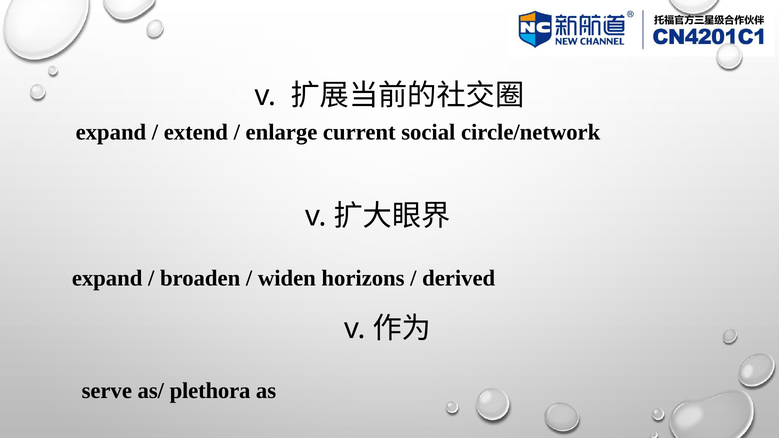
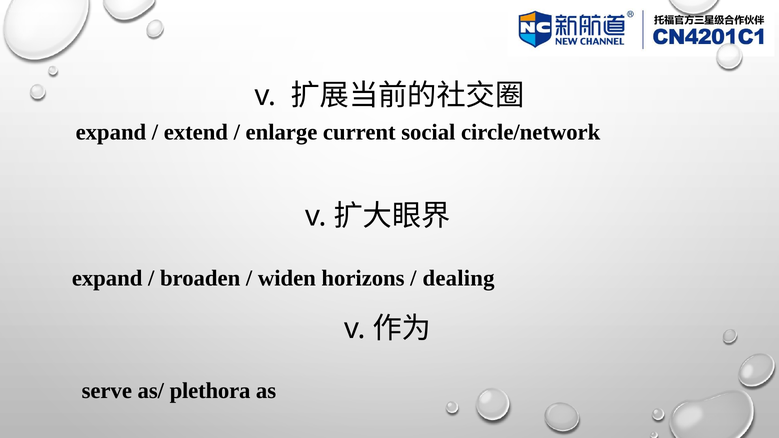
derived: derived -> dealing (459, 278)
